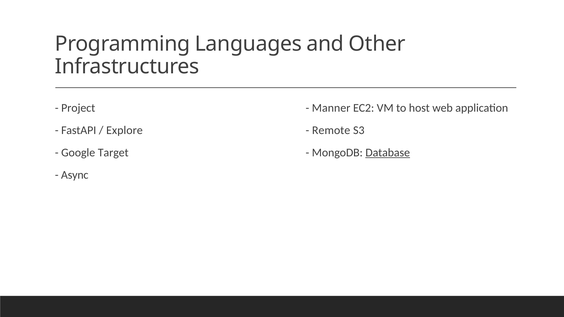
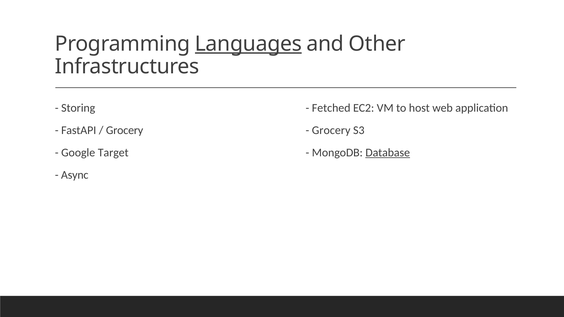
Languages underline: none -> present (248, 44)
Project: Project -> Storing (78, 108)
Manner: Manner -> Fetched (331, 108)
Explore: Explore -> Grocery (125, 130)
Remote: Remote -> Grocery (331, 130)
